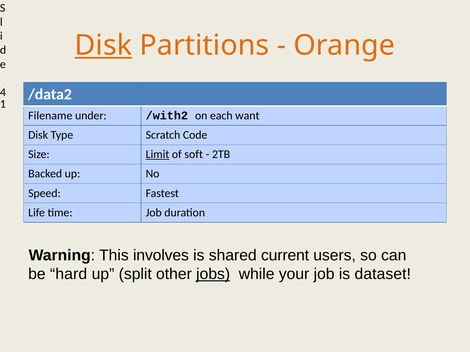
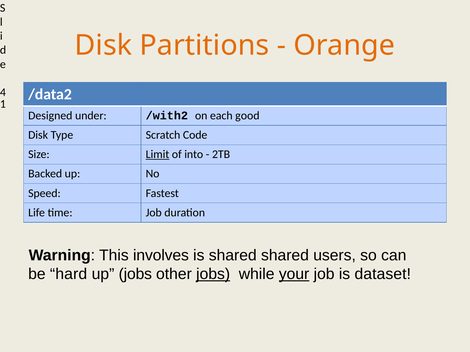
Disk underline: present -> none (103, 45)
Filename: Filename -> Designed (50, 116)
want: want -> good (247, 116)
soft: soft -> into (194, 155)
shared current: current -> shared (285, 256)
up split: split -> jobs (135, 274)
your underline: none -> present (294, 274)
